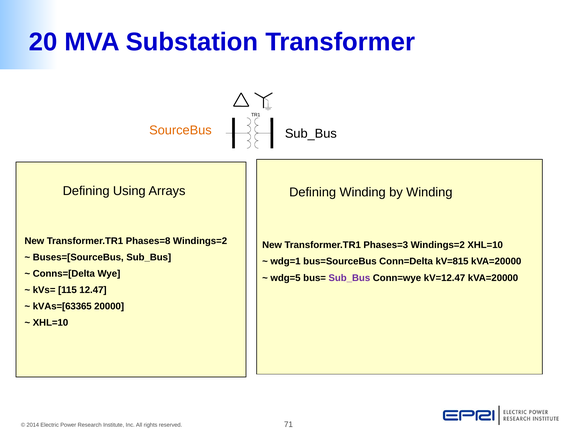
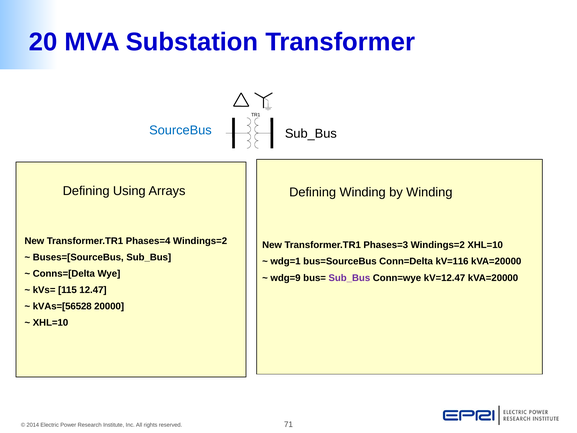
SourceBus colour: orange -> blue (180, 130)
Phases=8: Phases=8 -> Phases=4 (148, 241)
kV=815: kV=815 -> kV=116 (452, 261)
wdg=5: wdg=5 -> wdg=9 (286, 278)
kVAs=[63365: kVAs=[63365 -> kVAs=[56528 (62, 306)
